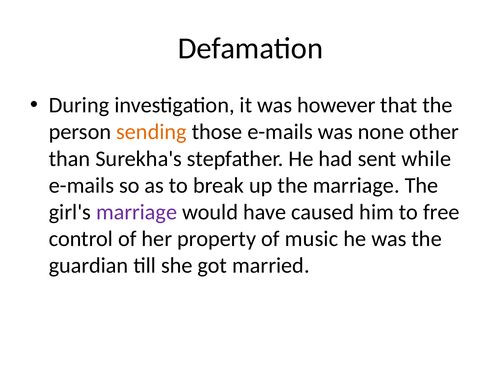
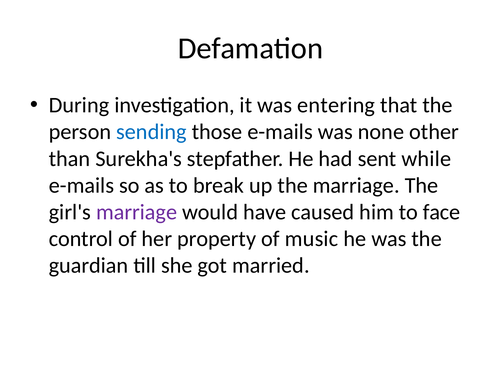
however: however -> entering (336, 105)
sending colour: orange -> blue (151, 132)
free: free -> face (441, 212)
